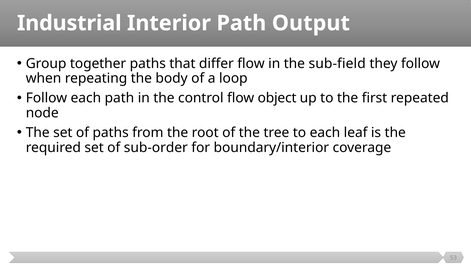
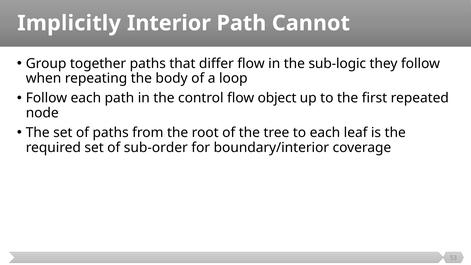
Industrial: Industrial -> Implicitly (69, 23)
Output: Output -> Cannot (311, 23)
sub-field: sub-field -> sub-logic (337, 63)
